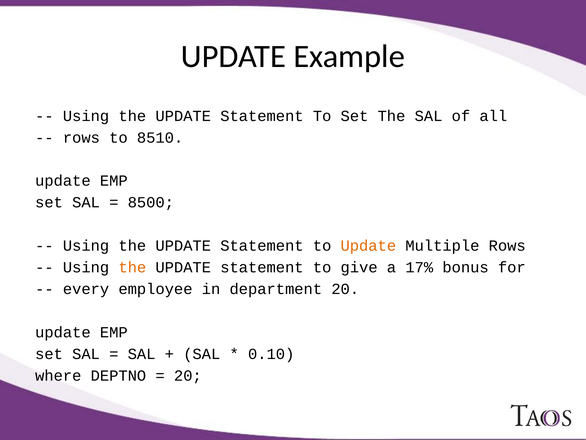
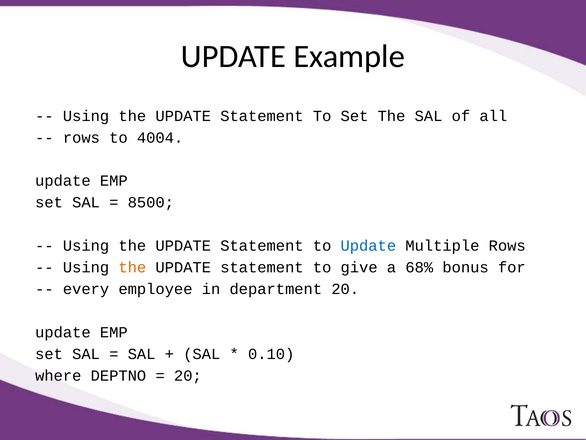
8510: 8510 -> 4004 (160, 137)
Update colour: orange -> blue (368, 246)
17%: 17% -> 68% (419, 267)
